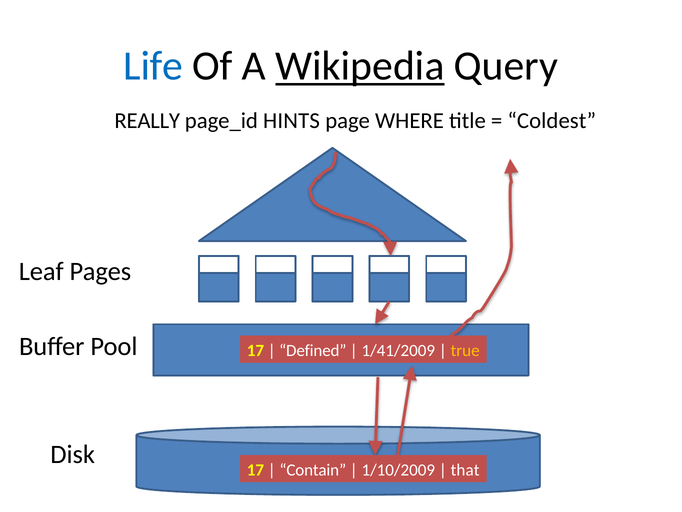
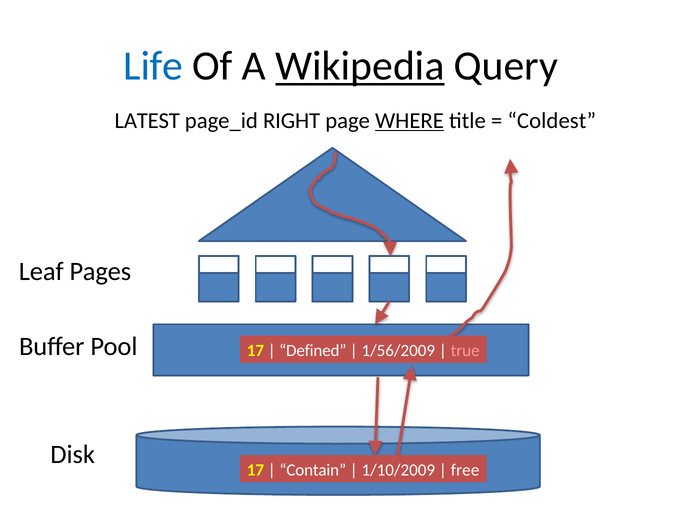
REALLY: REALLY -> LATEST (147, 121)
HINTS: HINTS -> RIGHT (292, 121)
WHERE underline: none -> present (409, 121)
1/41/2009: 1/41/2009 -> 1/56/2009 (398, 350)
true colour: yellow -> pink (465, 350)
that: that -> free (465, 469)
